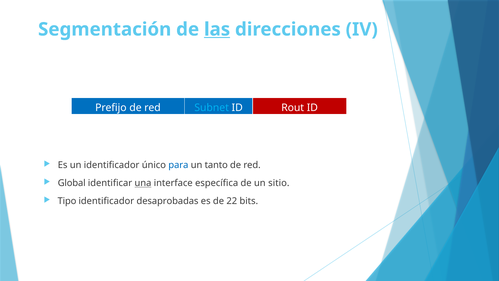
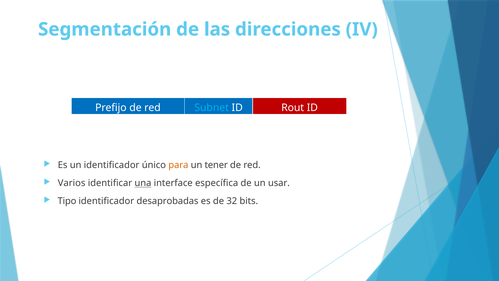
las underline: present -> none (217, 29)
para colour: blue -> orange (178, 165)
tanto: tanto -> tener (216, 165)
Global: Global -> Varios (72, 183)
sitio: sitio -> usar (279, 183)
22: 22 -> 32 (232, 201)
